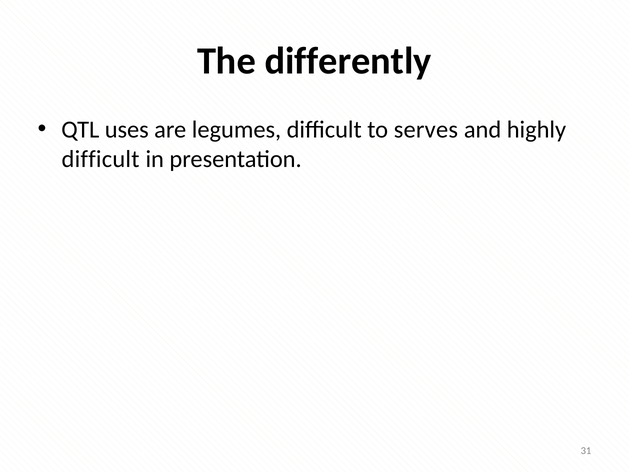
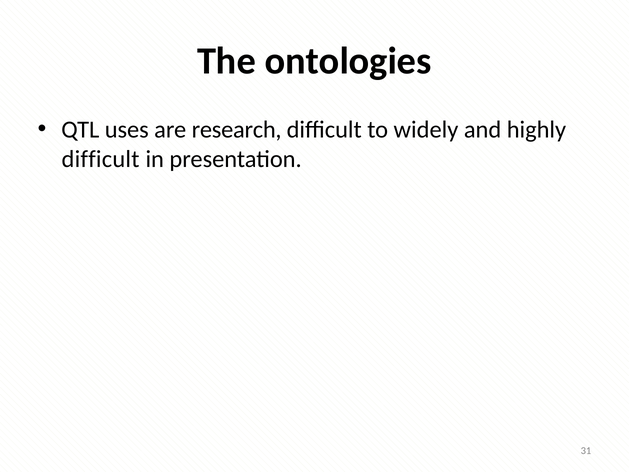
differently: differently -> ontologies (348, 61)
legumes: legumes -> research (237, 130)
serves: serves -> widely (426, 130)
